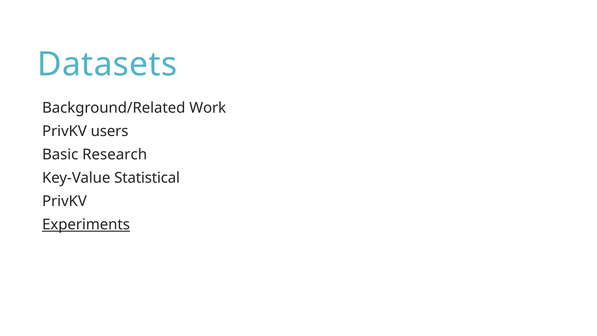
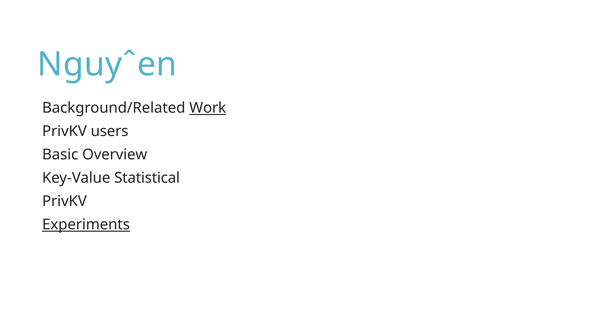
Datasets: Datasets -> Nguyˆen (107, 64)
Work underline: none -> present (208, 108)
Research: Research -> Overview (115, 155)
